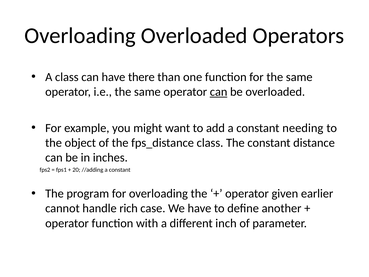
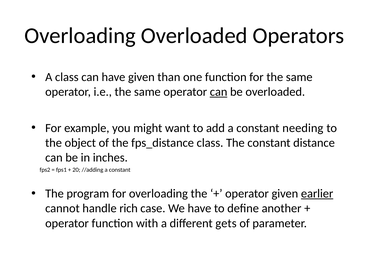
have there: there -> given (141, 77)
earlier underline: none -> present (317, 193)
inch: inch -> gets (226, 223)
